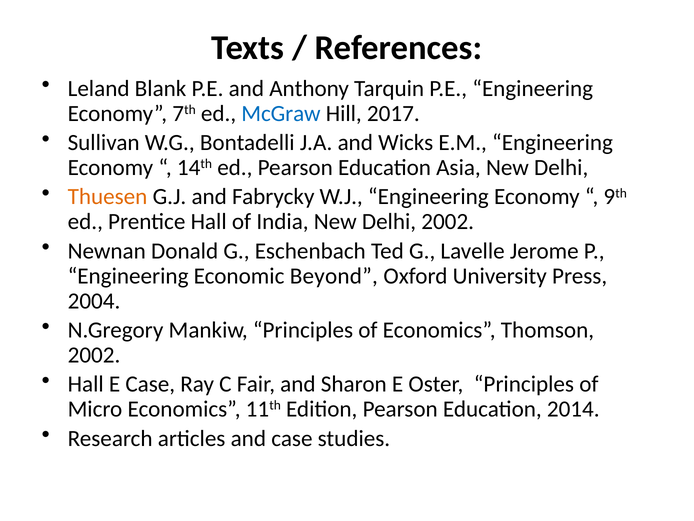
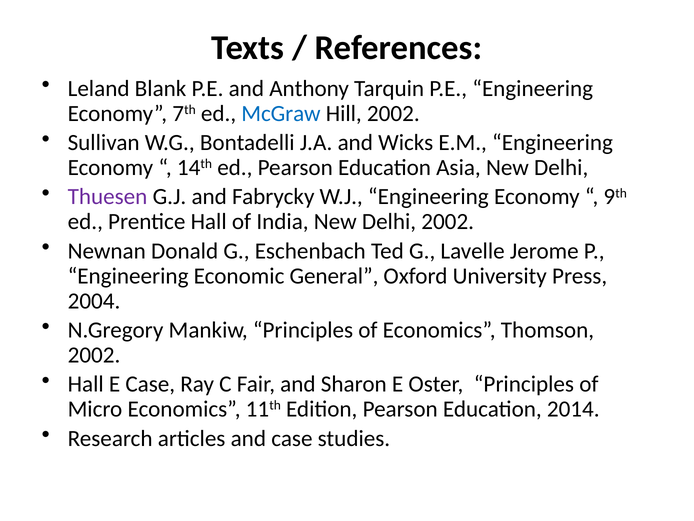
Hill 2017: 2017 -> 2002 (393, 113)
Thuesen colour: orange -> purple (108, 197)
Beyond: Beyond -> General (334, 276)
